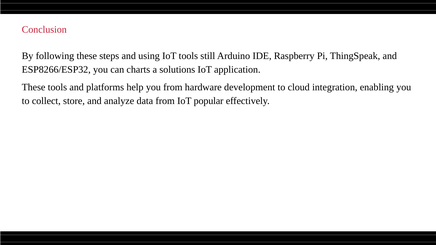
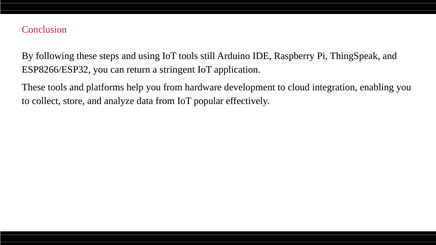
charts: charts -> return (138, 70)
solutions: solutions -> stringent (177, 70)
